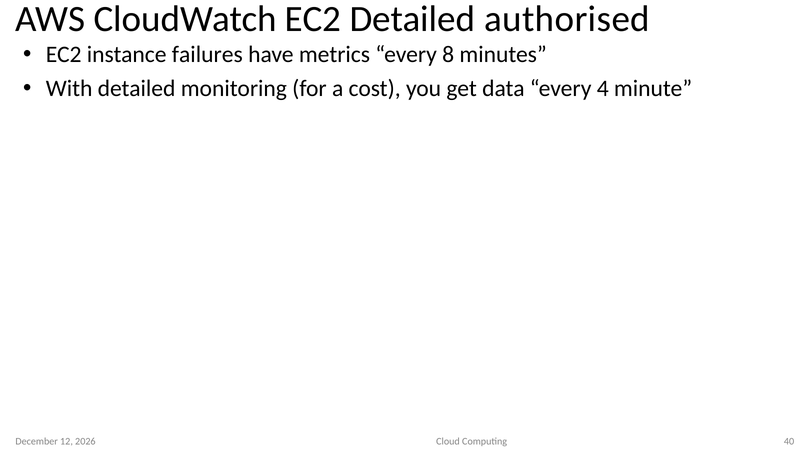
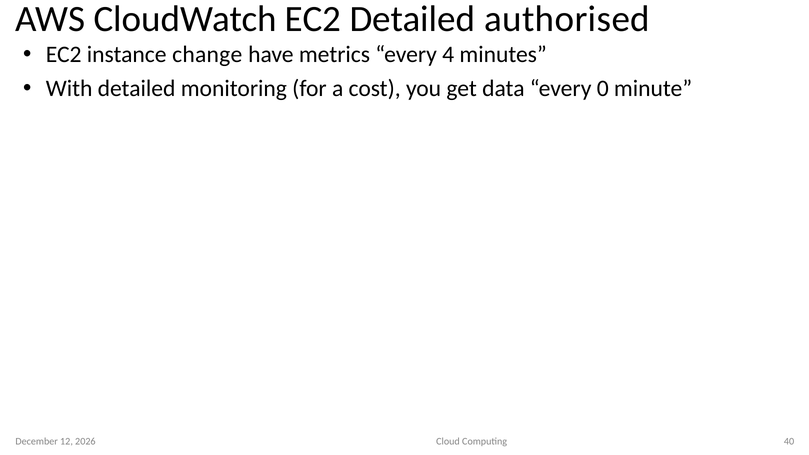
failures: failures -> change (207, 54)
8: 8 -> 4 (448, 54)
4: 4 -> 0 (603, 88)
